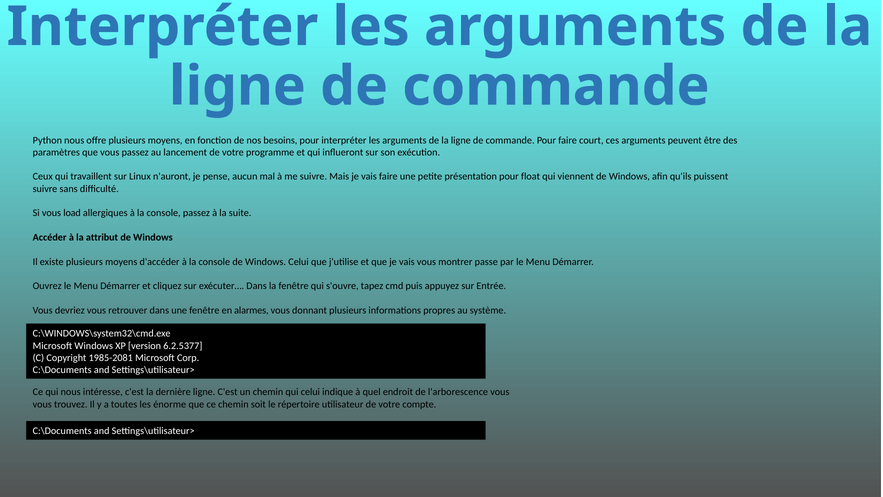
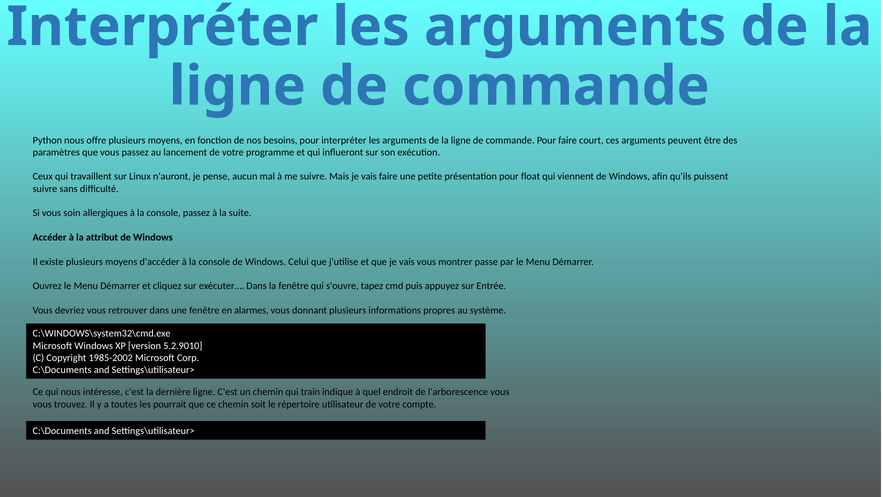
load: load -> soin (72, 213)
6.2.5377: 6.2.5377 -> 5.2.9010 (183, 346)
1985-2081: 1985-2081 -> 1985-2002 (111, 358)
qui celui: celui -> train (310, 392)
énorme: énorme -> pourrait (170, 404)
